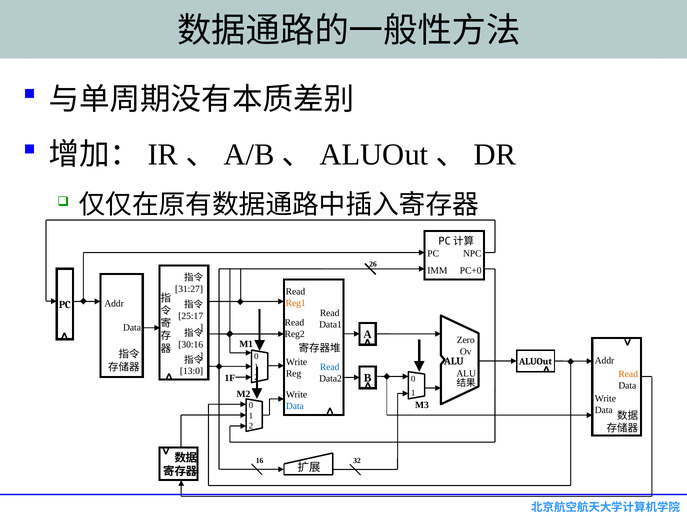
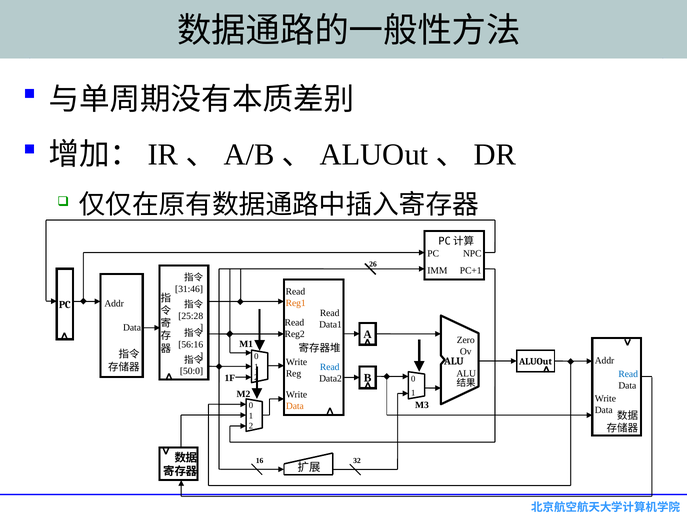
PC+0: PC+0 -> PC+1 (471, 270)
31:27: 31:27 -> 31:46 (189, 289)
25:17: 25:17 -> 25:28 (191, 316)
30:16: 30:16 -> 56:16 (191, 344)
13:0: 13:0 -> 50:0 (192, 371)
Read colour: orange -> blue (628, 373)
Data colour: blue -> orange (295, 405)
